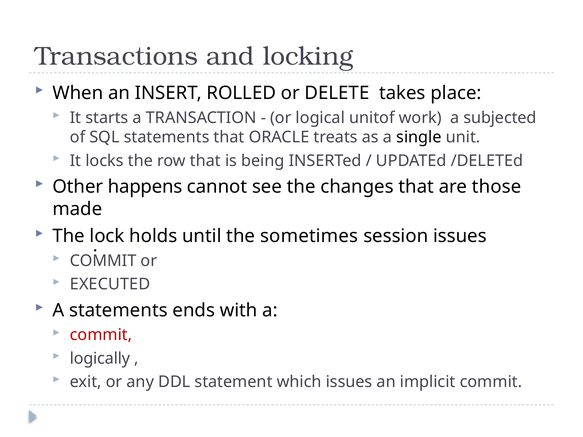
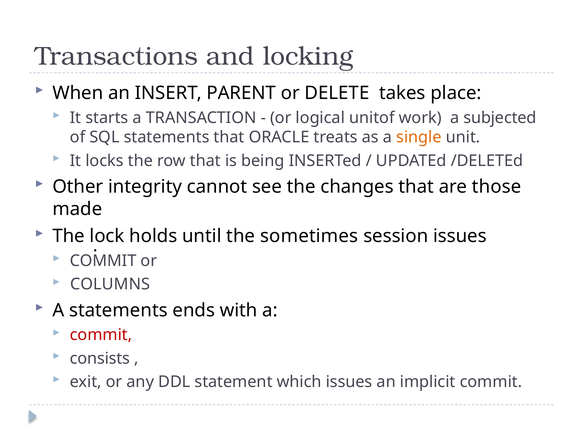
ROLLED: ROLLED -> PARENT (241, 93)
single colour: black -> orange (419, 137)
happens: happens -> integrity (145, 187)
EXECUTED: EXECUTED -> COLUMNS (110, 284)
logically: logically -> consists (100, 359)
